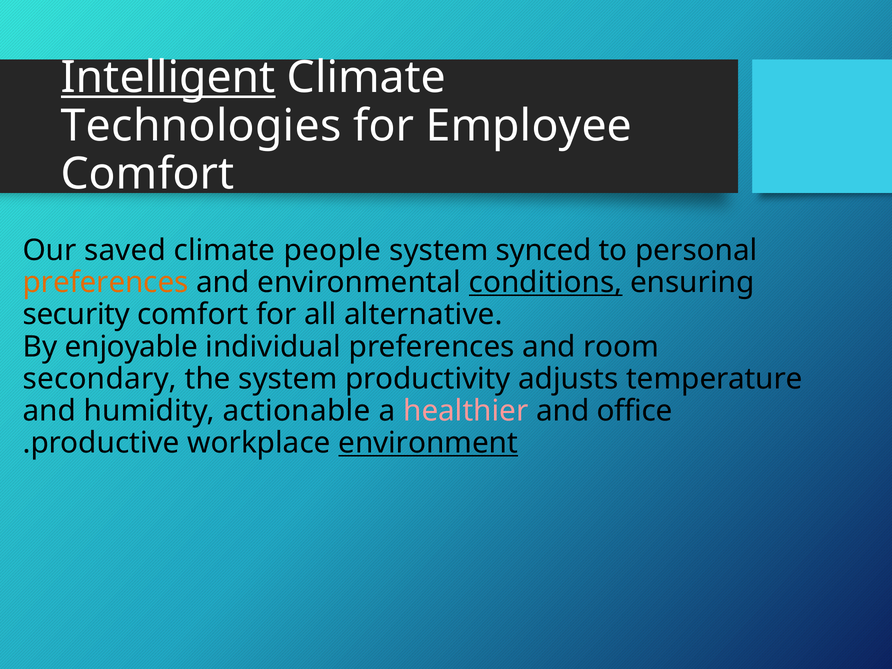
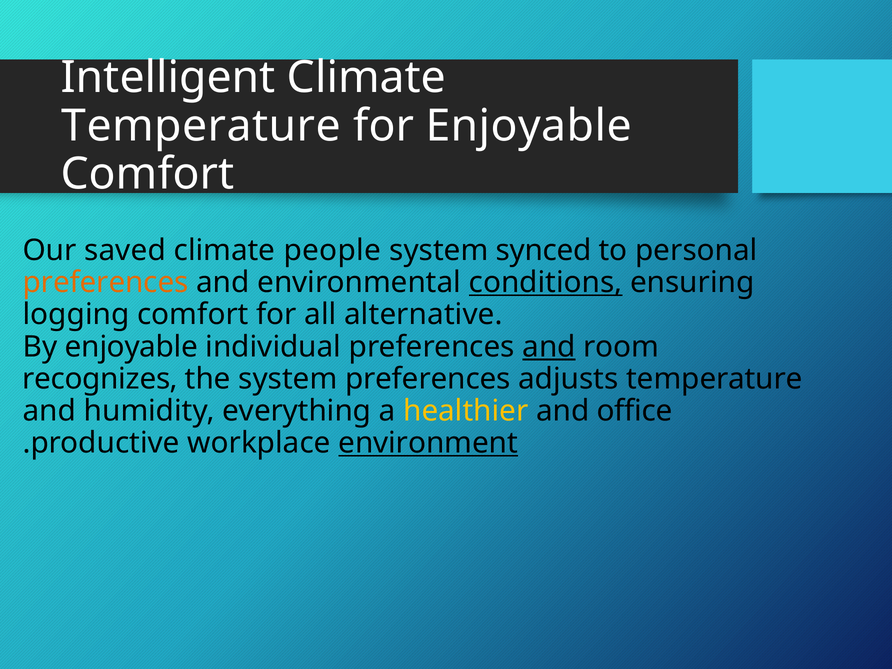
Intelligent underline: present -> none (168, 78)
Technologies: Technologies -> Temperature (201, 126)
for Employee: Employee -> Enjoyable (529, 126)
security: security -> logging (76, 315)
and underline: none -> present (549, 347)
secondary: secondary -> recognizes (100, 379)
system productivity: productivity -> preferences (428, 379)
actionable: actionable -> everything (297, 411)
healthier colour: pink -> yellow (466, 411)
